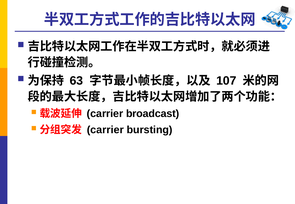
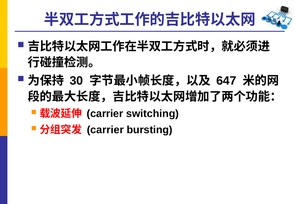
63: 63 -> 30 (76, 81)
107: 107 -> 647 (226, 81)
broadcast: broadcast -> switching (153, 114)
